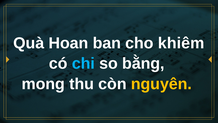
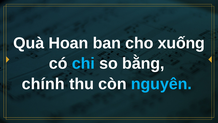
khiêm: khiêm -> xuống (181, 43)
mong: mong -> chính (43, 84)
nguyên colour: yellow -> light blue (161, 84)
